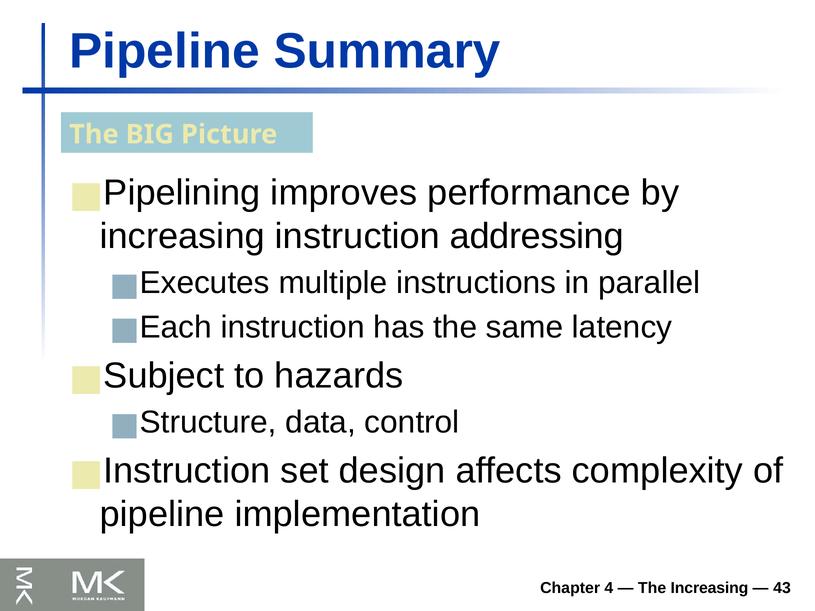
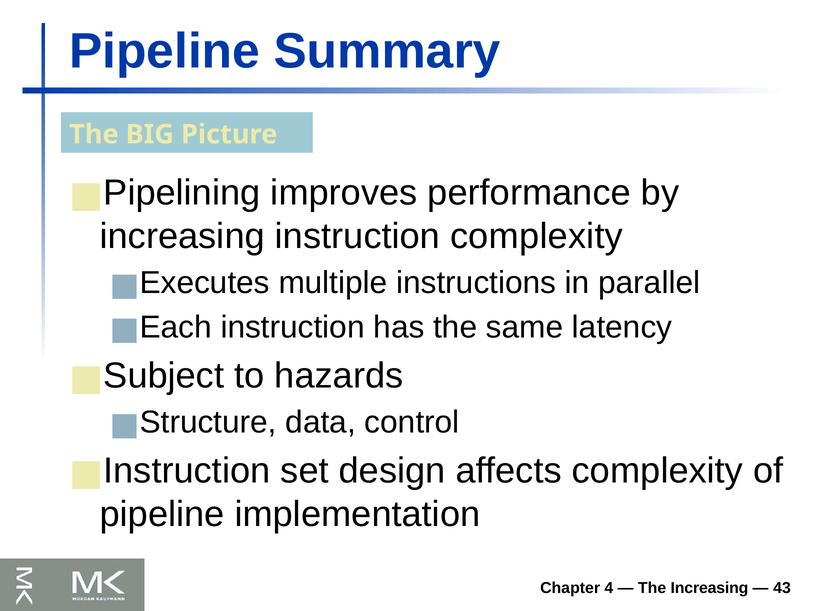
instruction addressing: addressing -> complexity (537, 236)
